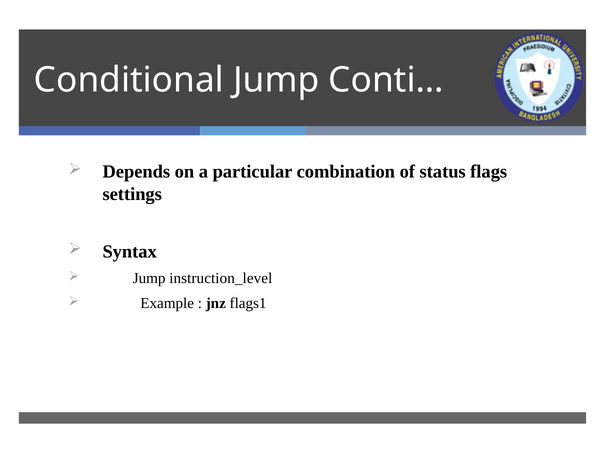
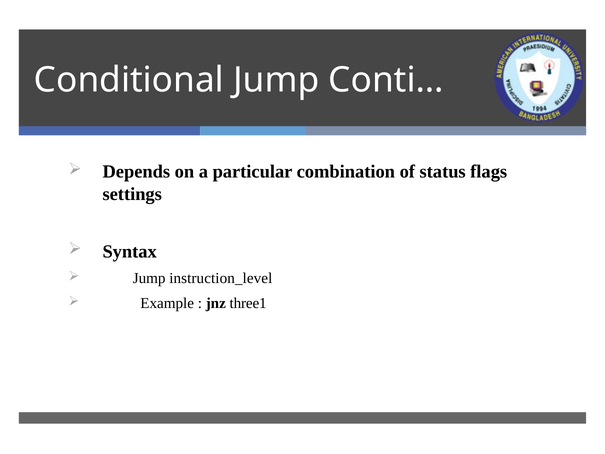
flags1: flags1 -> three1 (248, 303)
